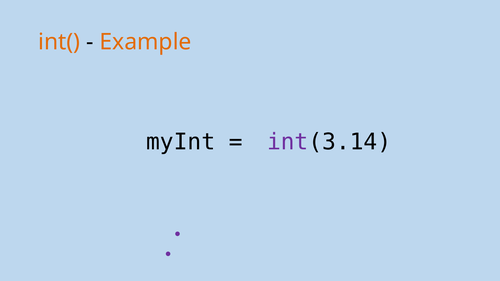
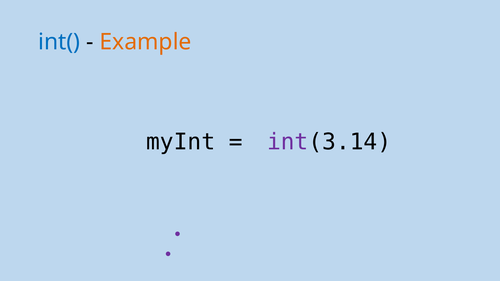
int( colour: orange -> blue (59, 42)
